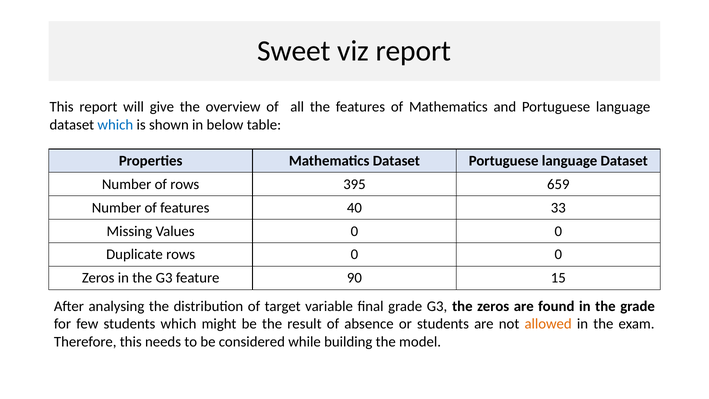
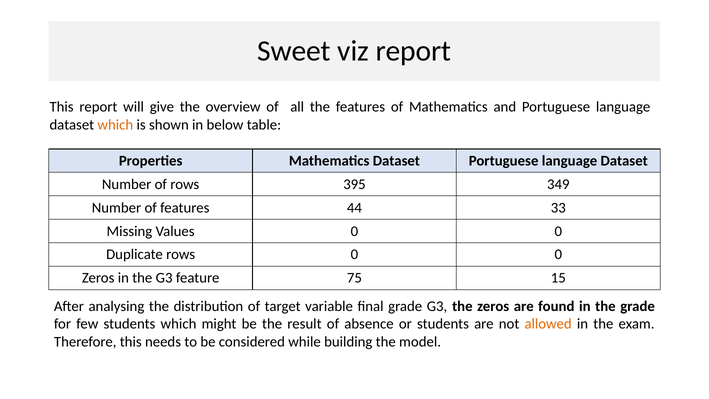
which colour: blue -> orange (115, 125)
659: 659 -> 349 (558, 184)
40: 40 -> 44 (354, 208)
90: 90 -> 75 (354, 278)
